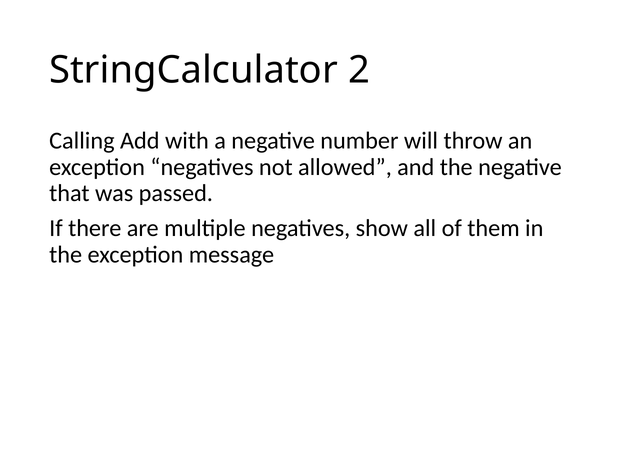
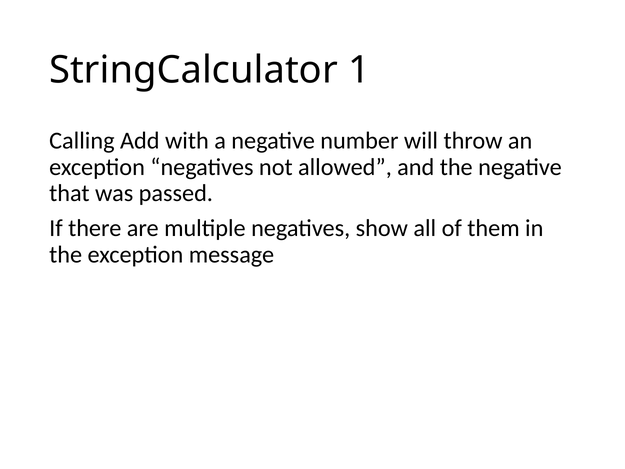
2: 2 -> 1 (359, 70)
